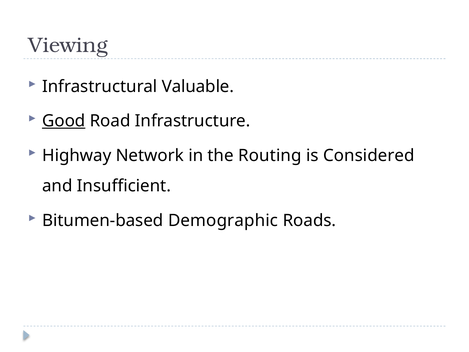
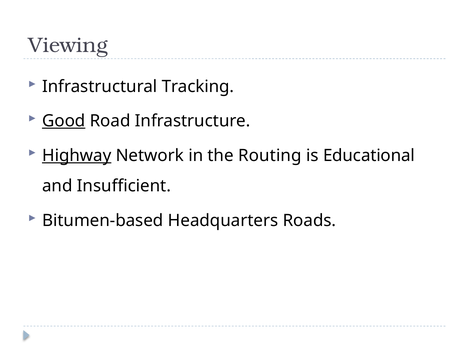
Valuable: Valuable -> Tracking (198, 86)
Highway underline: none -> present (77, 155)
Considered: Considered -> Educational (369, 155)
Demographic: Demographic -> Headquarters (223, 220)
